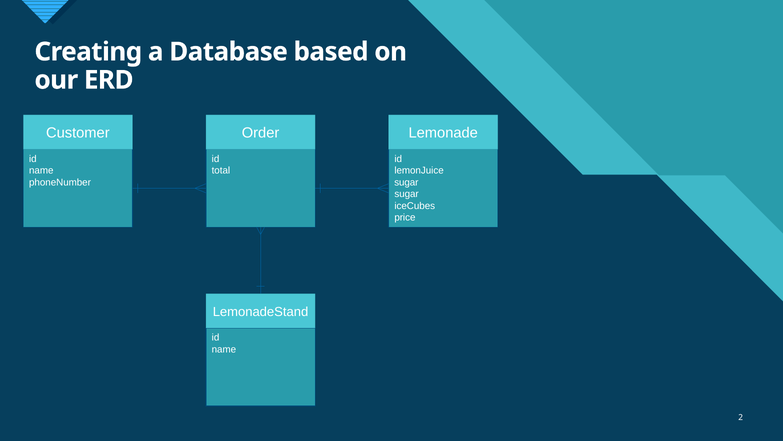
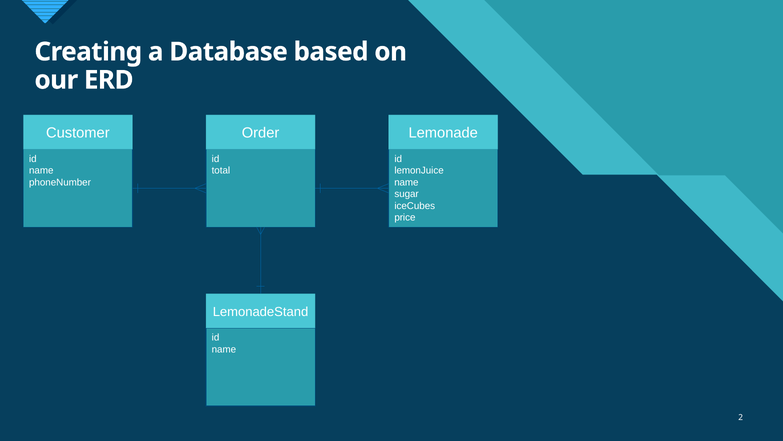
sugar: sugar -> name (406, 182)
